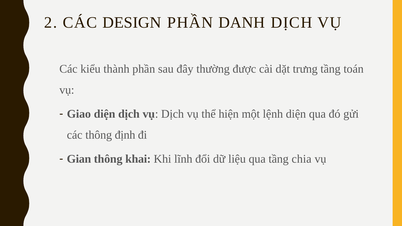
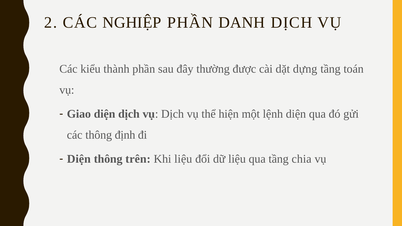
DESIGN: DESIGN -> NGHIỆP (132, 23)
trưng: trưng -> dựng (305, 69)
Gian: Gian -> Diện (79, 159)
khai: khai -> trên (138, 159)
Khi lĩnh: lĩnh -> liệu (183, 159)
